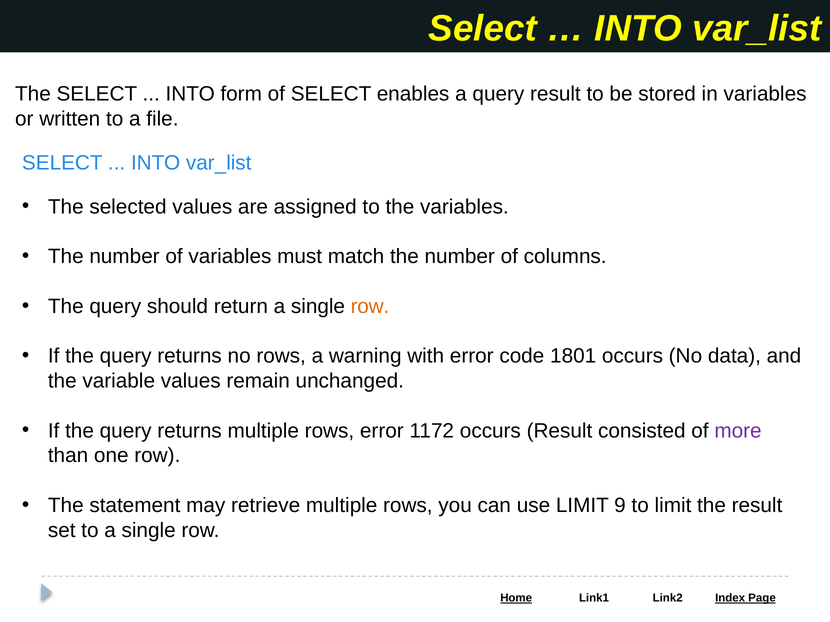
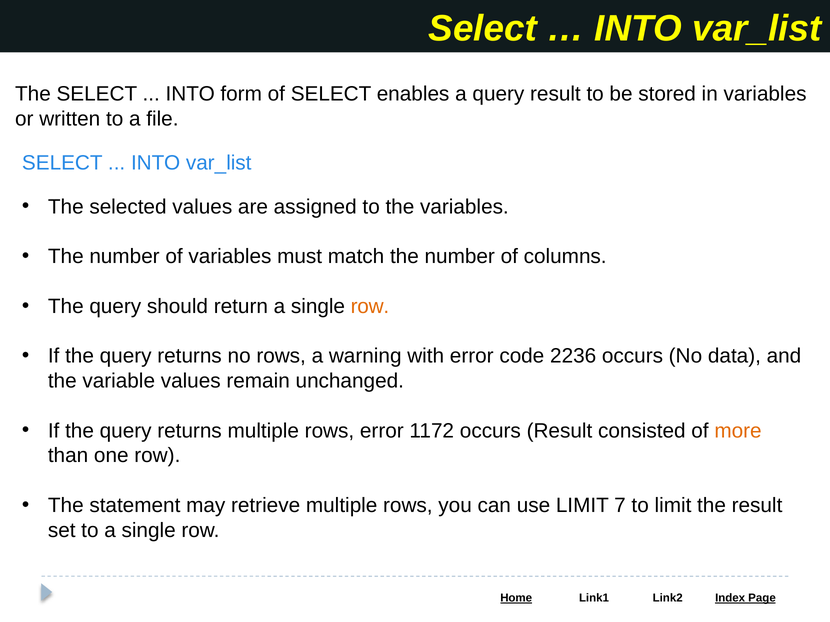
1801: 1801 -> 2236 (573, 356)
more colour: purple -> orange (738, 431)
9: 9 -> 7 (620, 506)
